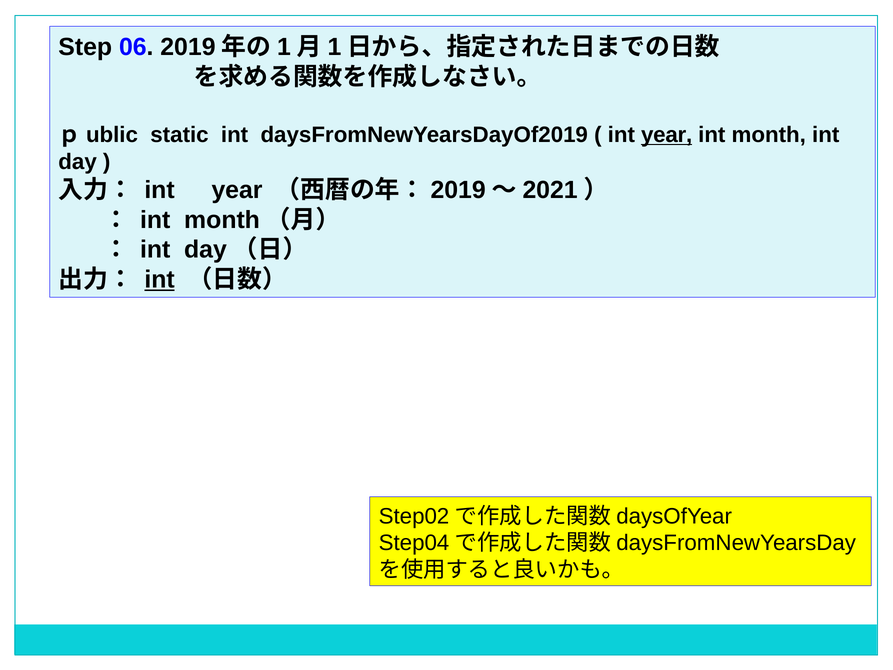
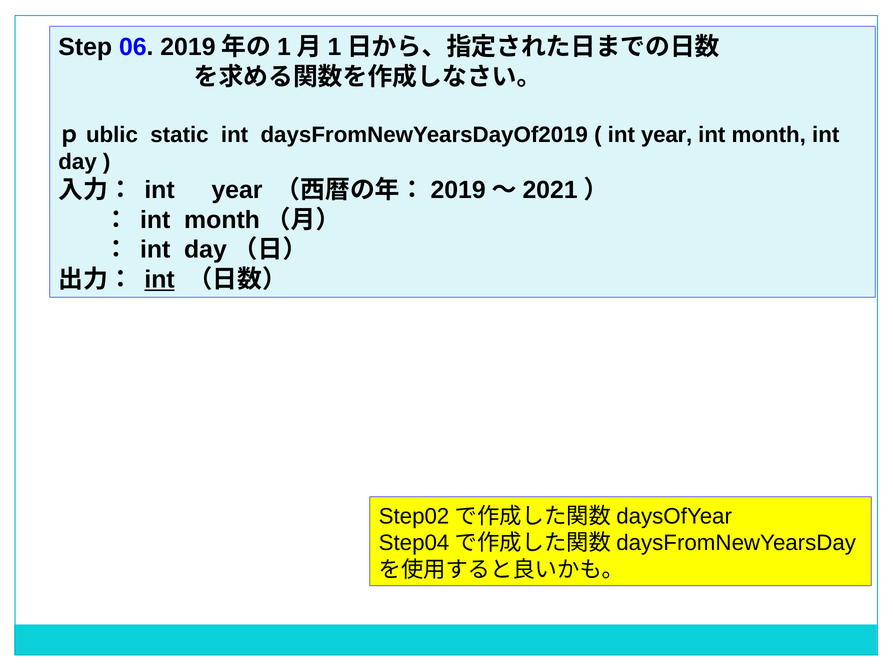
year underline: present -> none (667, 135)
